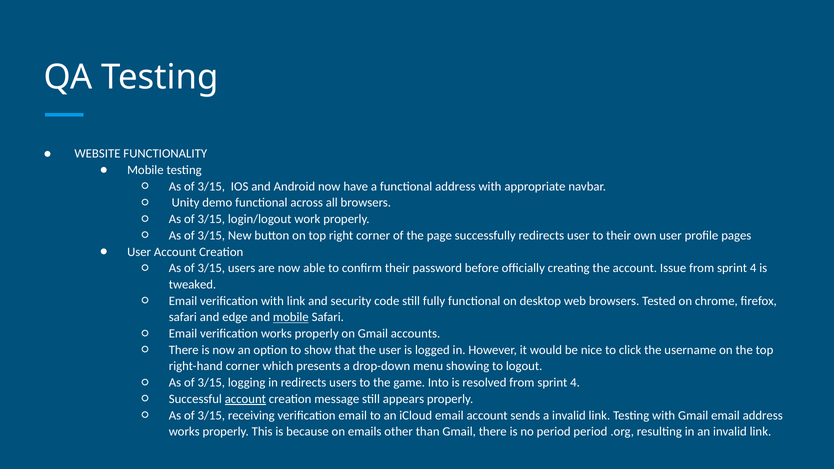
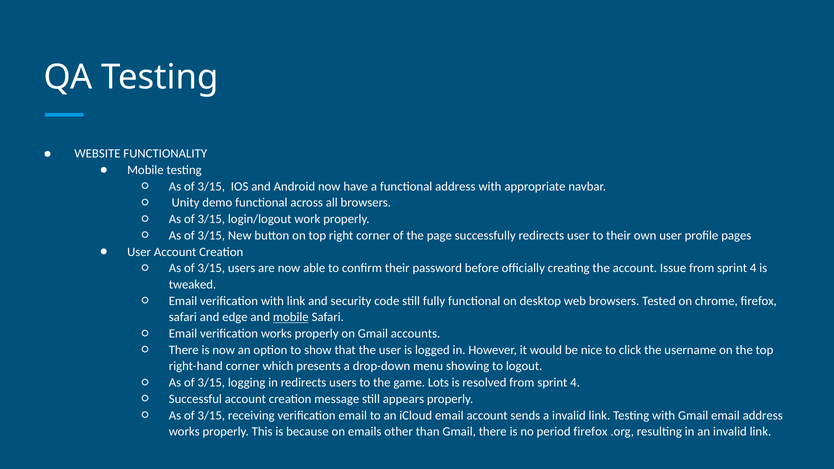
Into: Into -> Lots (438, 383)
account underline: present -> none (245, 399)
period period: period -> firefox (590, 432)
